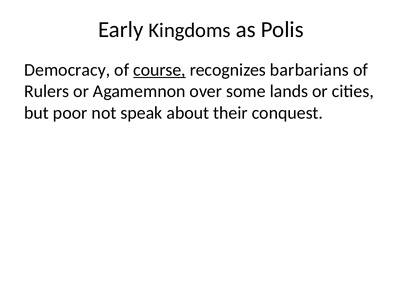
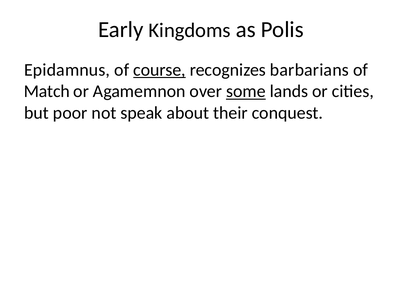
Democracy: Democracy -> Epidamnus (67, 70)
Rulers: Rulers -> Match (47, 91)
some underline: none -> present (246, 91)
